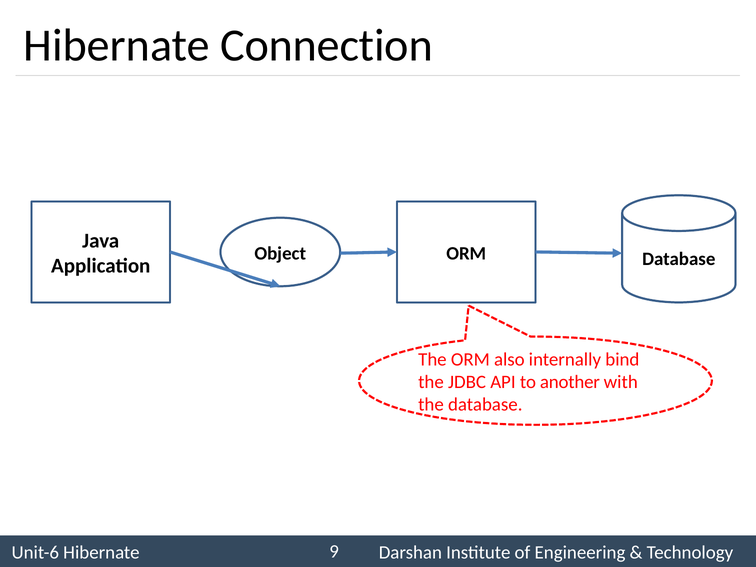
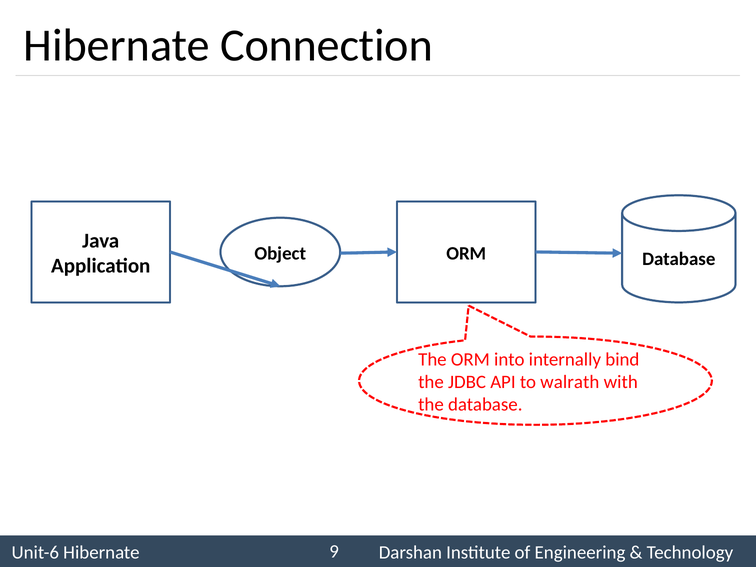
also: also -> into (509, 359)
another: another -> walrath (570, 382)
